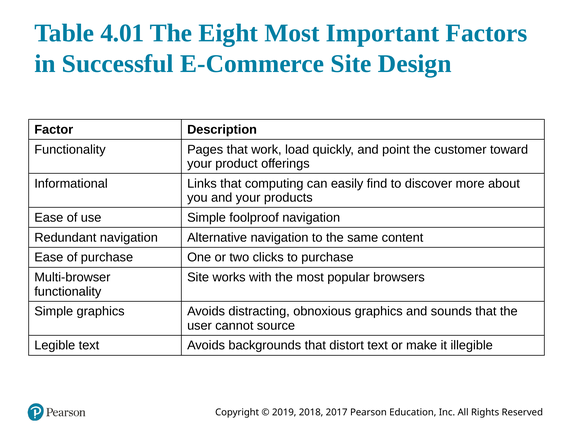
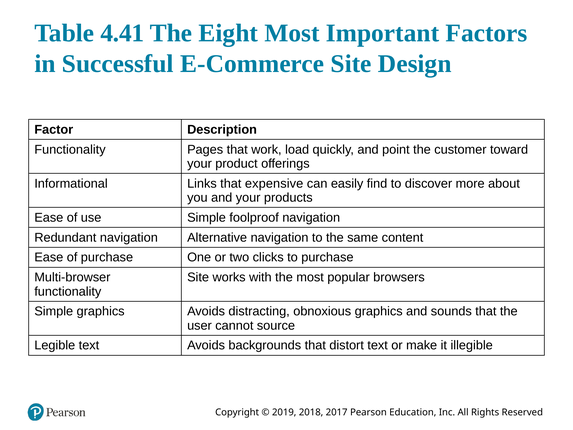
4.01: 4.01 -> 4.41 (122, 33)
computing: computing -> expensive (274, 183)
